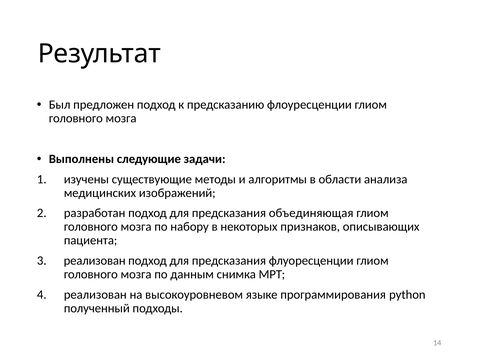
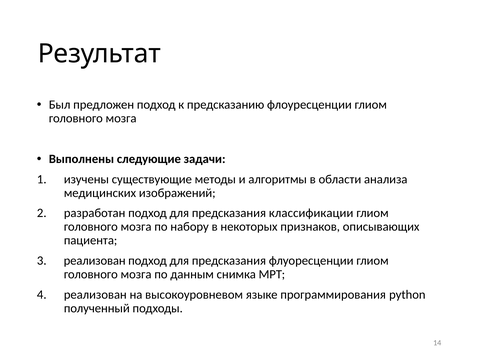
объединяющая: объединяющая -> классификации (311, 213)
